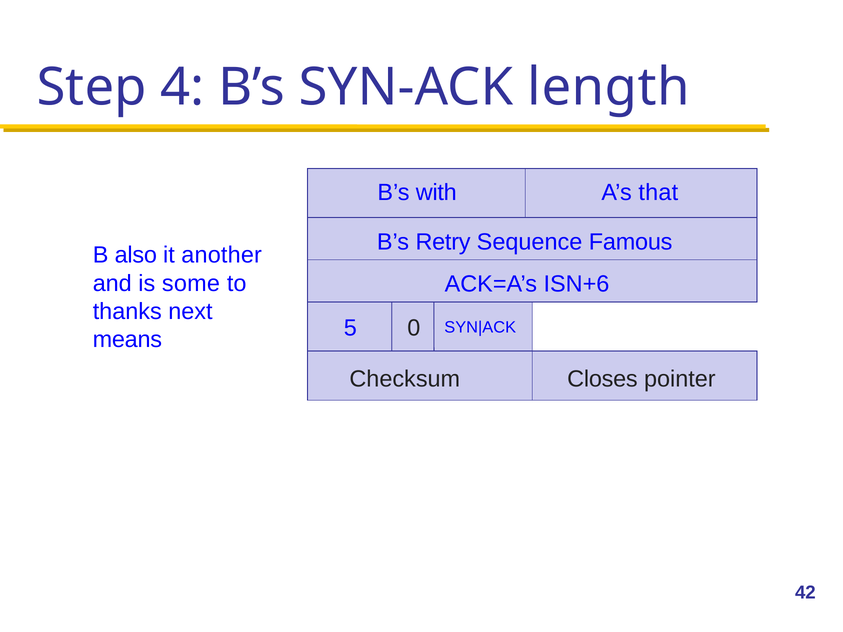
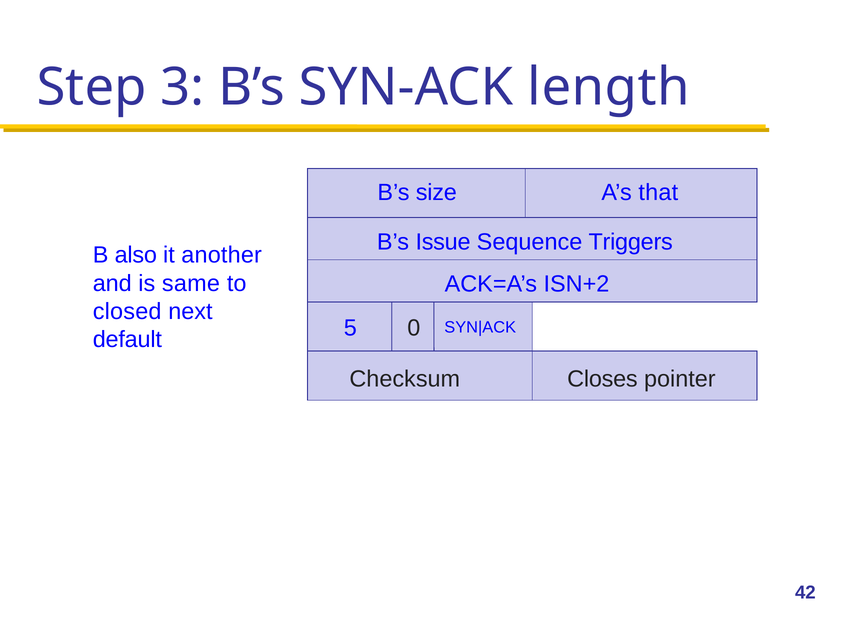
4: 4 -> 3 (182, 87)
with: with -> size (436, 193)
Retry: Retry -> Issue (443, 242)
Famous: Famous -> Triggers (631, 242)
some: some -> same (191, 283)
ISN+6: ISN+6 -> ISN+2 (576, 284)
thanks: thanks -> closed (127, 312)
means: means -> default (127, 340)
